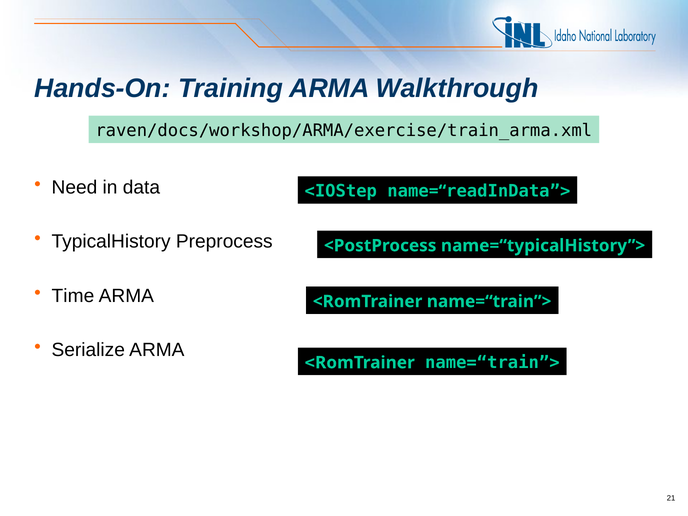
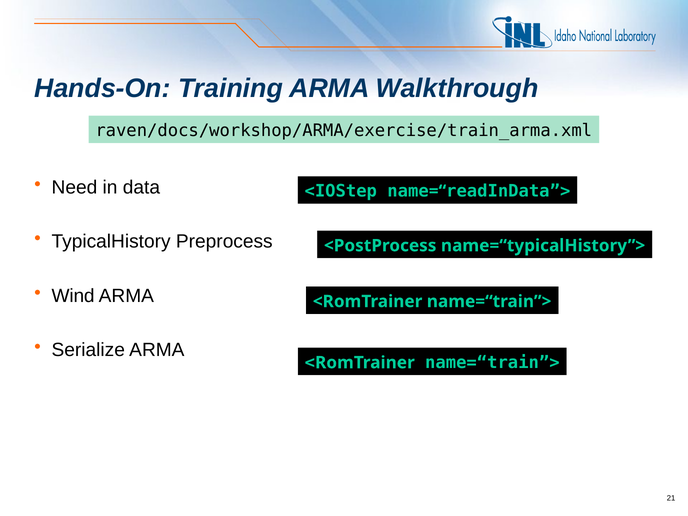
Time: Time -> Wind (73, 296)
